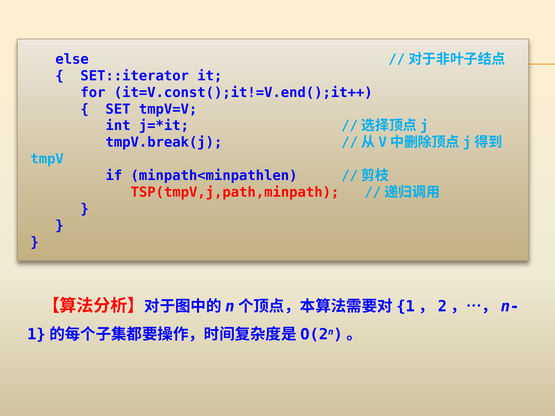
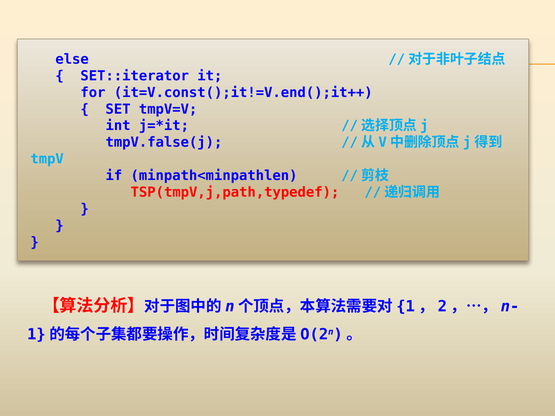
tmpV.break(j: tmpV.break(j -> tmpV.false(j (164, 142)
TSP(tmpV,j,path,minpath: TSP(tmpV,j,path,minpath -> TSP(tmpV,j,path,typedef (235, 192)
